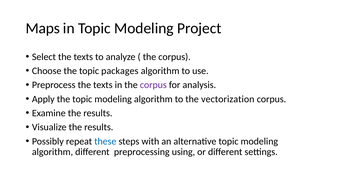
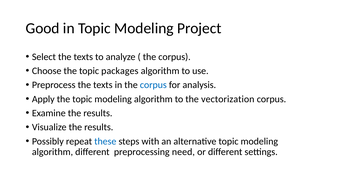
Maps: Maps -> Good (43, 28)
corpus colour: purple -> blue (153, 85)
using: using -> need (183, 152)
